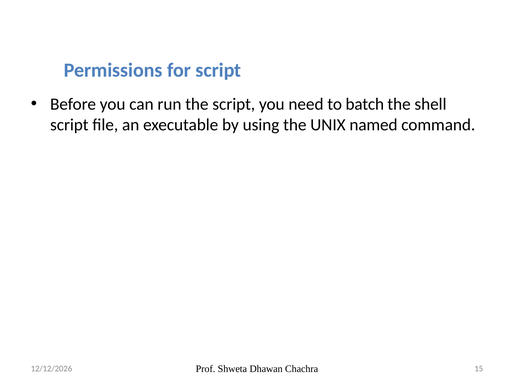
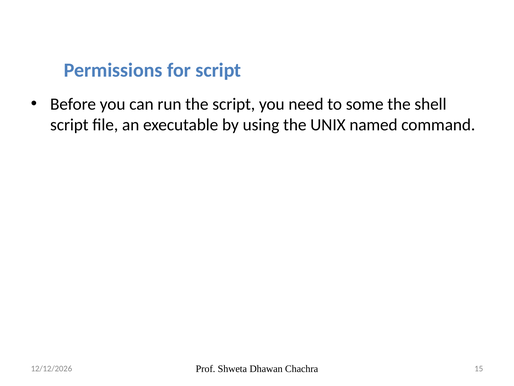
batch: batch -> some (365, 104)
